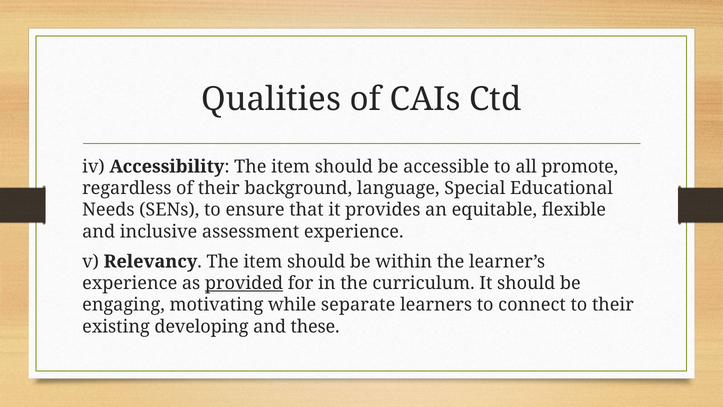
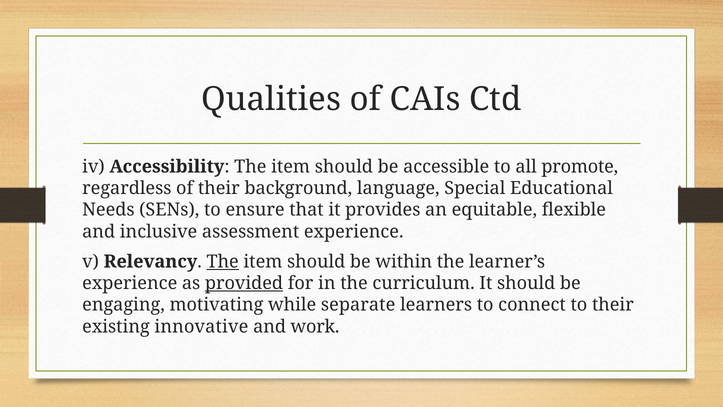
The underline: none -> present (223, 261)
developing: developing -> innovative (201, 326)
these: these -> work (315, 326)
